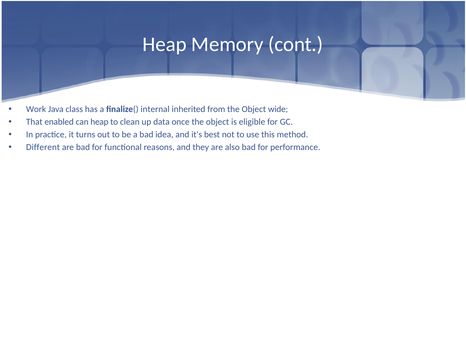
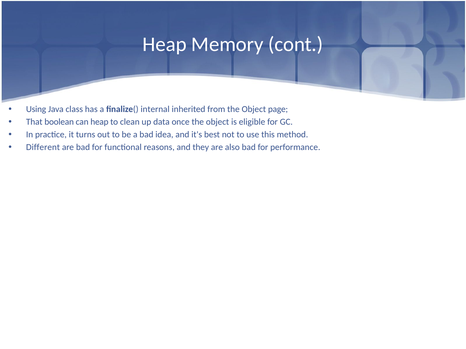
Work: Work -> Using (36, 109)
wide: wide -> page (278, 109)
enabled: enabled -> boolean (59, 122)
